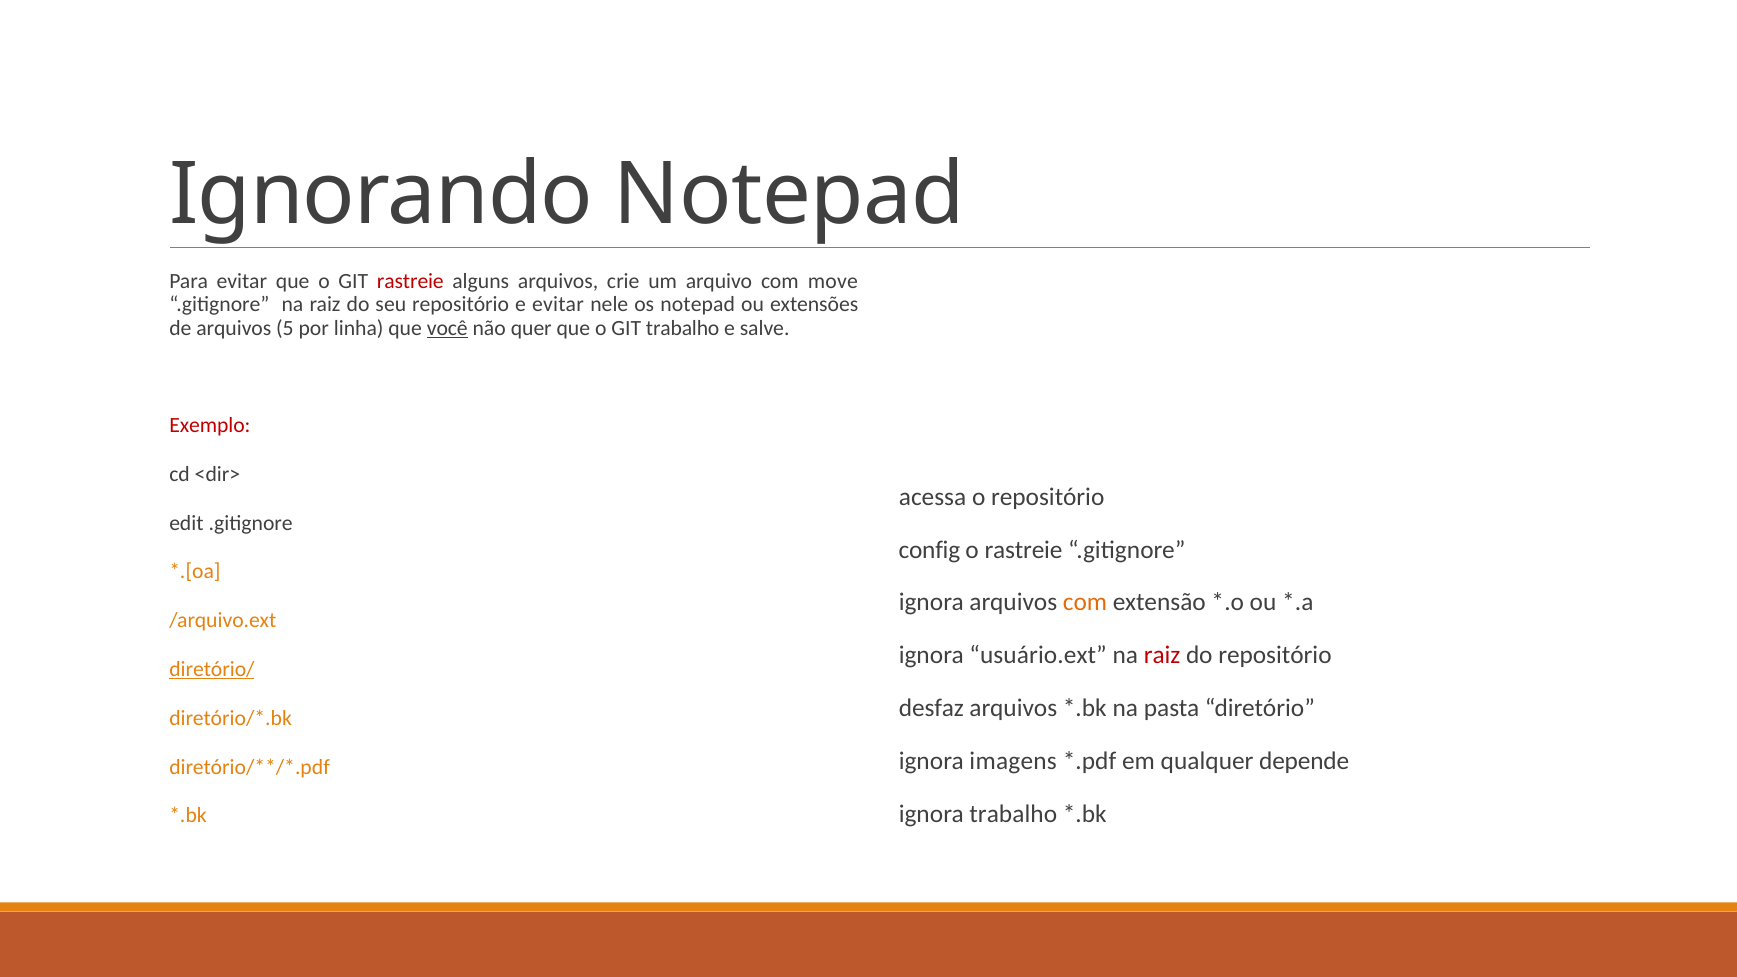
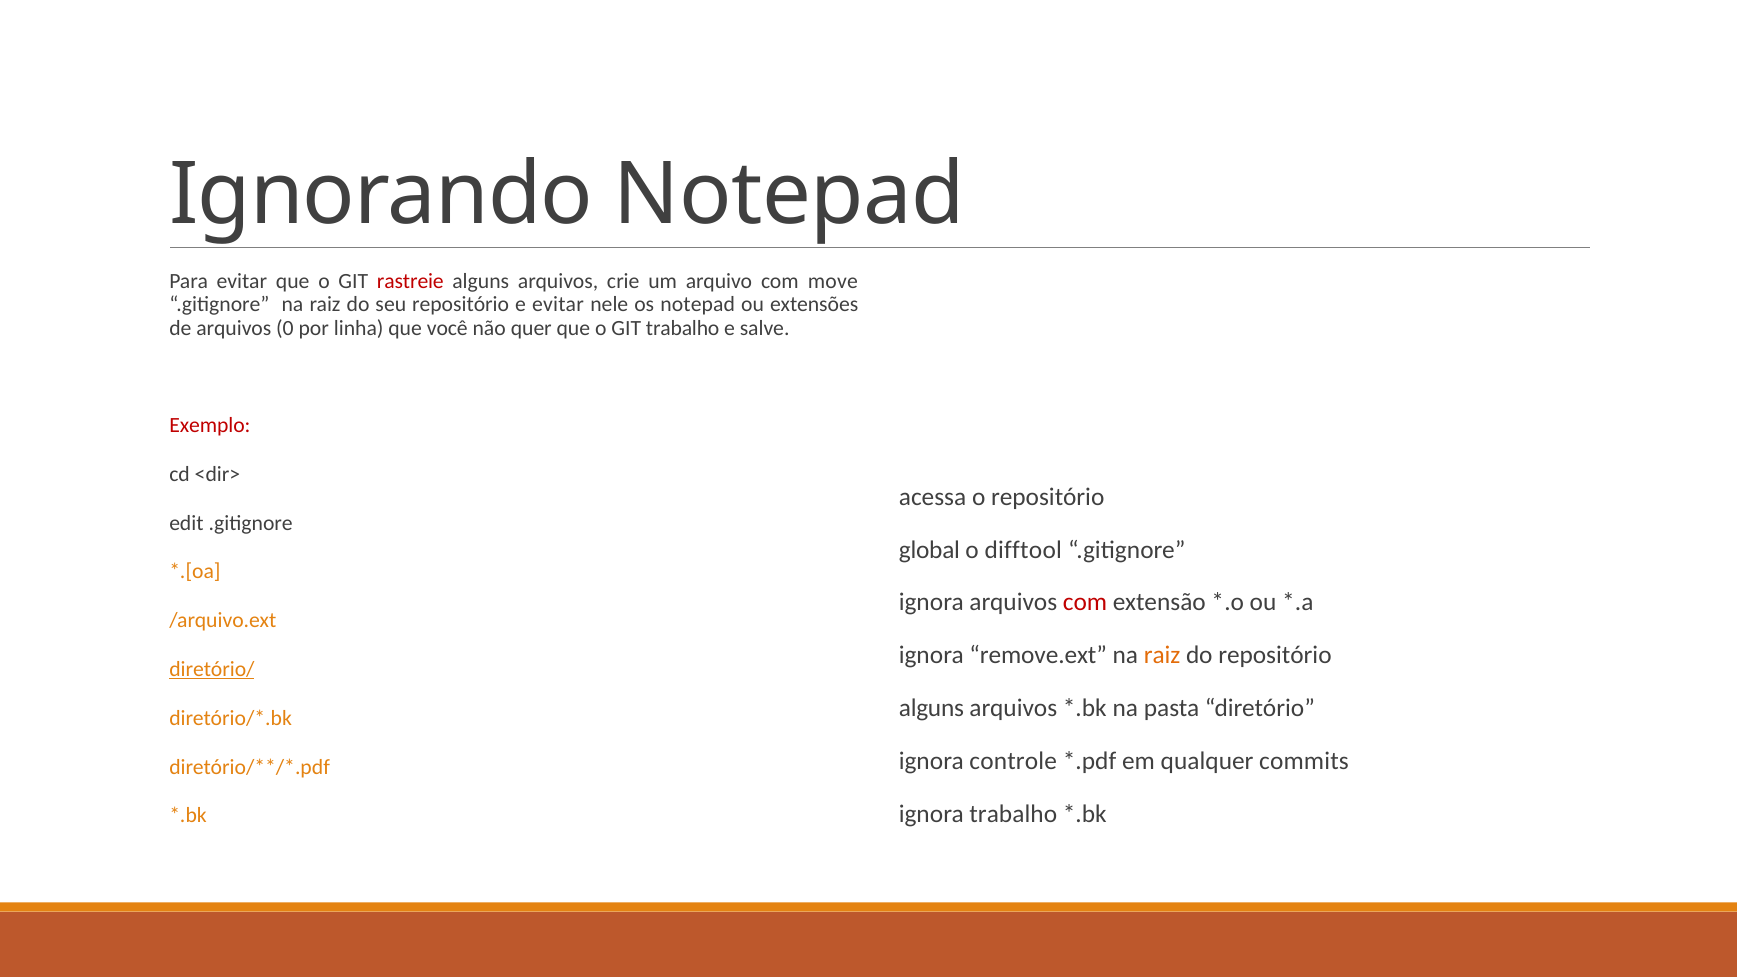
5: 5 -> 0 (285, 328)
você underline: present -> none (447, 328)
config: config -> global (929, 550)
o rastreie: rastreie -> difftool (1023, 550)
com colour: orange -> red (1085, 603)
usuário.ext: usuário.ext -> remove.ext (1038, 655)
raiz colour: red -> orange (1162, 655)
desfaz: desfaz -> alguns (931, 708)
imagens: imagens -> controle (1013, 761)
depende: depende -> commits (1304, 761)
